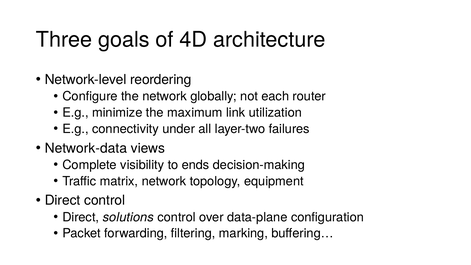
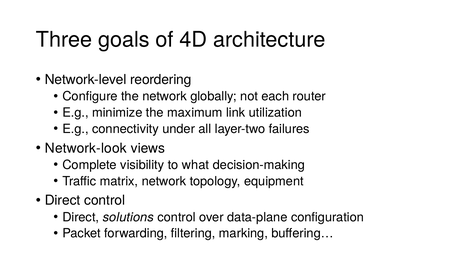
Network-data: Network-data -> Network-look (86, 148)
ends: ends -> what (196, 165)
